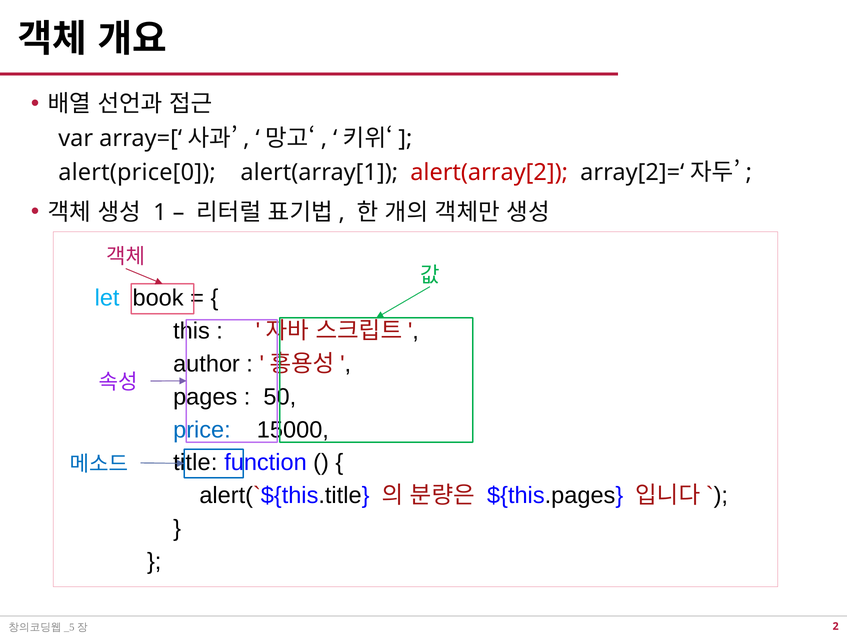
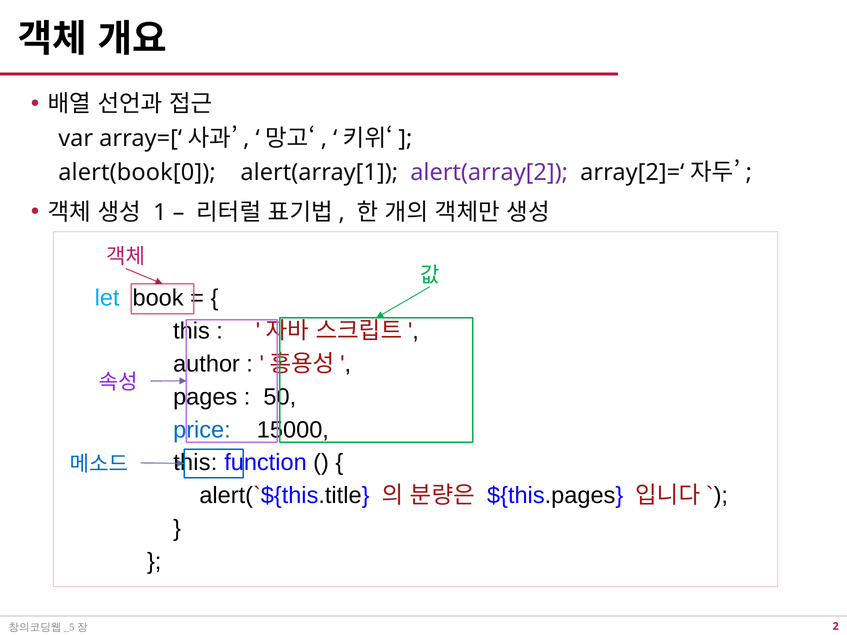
alert(price[0: alert(price[0 -> alert(book[0 (137, 172)
alert(array[2 colour: red -> purple (489, 172)
title: title -> this (195, 463)
